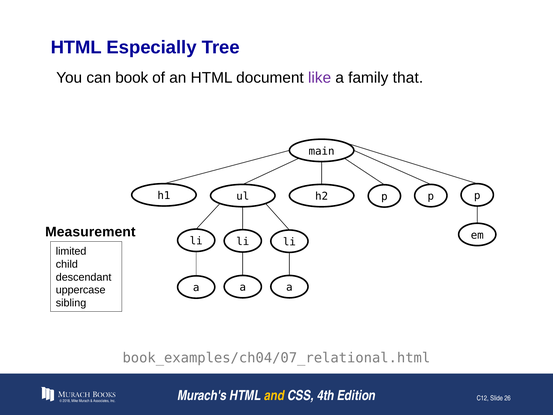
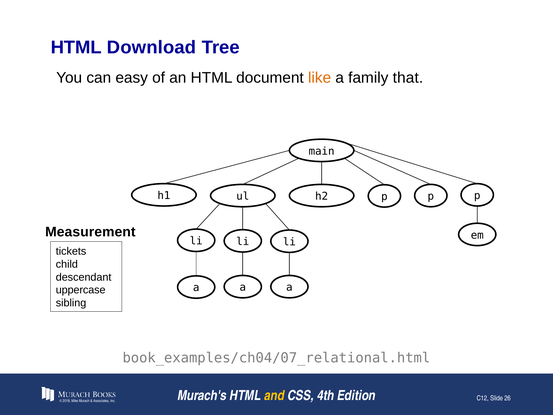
Especially: Especially -> Download (152, 47)
book: book -> easy (132, 78)
like colour: purple -> orange (320, 78)
limited: limited -> tickets (71, 251)
